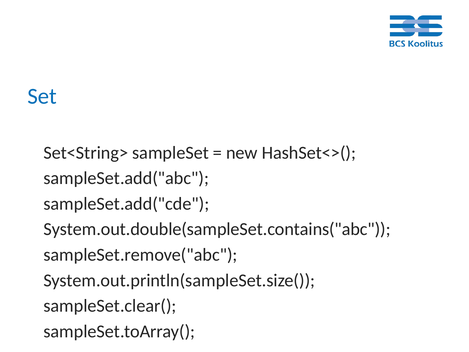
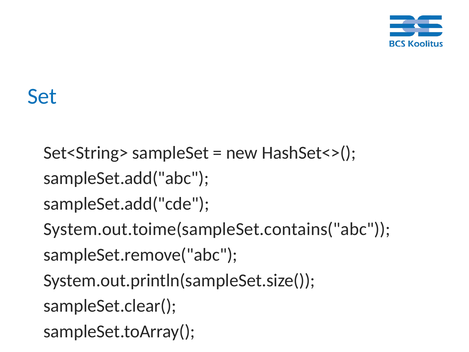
System.out.double(sampleSet.contains("abc: System.out.double(sampleSet.contains("abc -> System.out.toime(sampleSet.contains("abc (217, 229)
